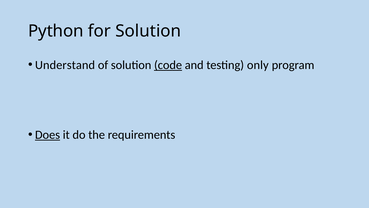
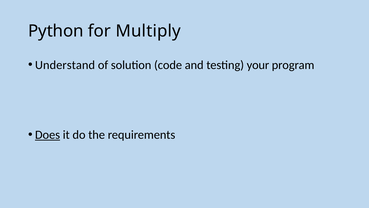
for Solution: Solution -> Multiply (148, 31)
code underline: present -> none (168, 65)
only: only -> your (258, 65)
